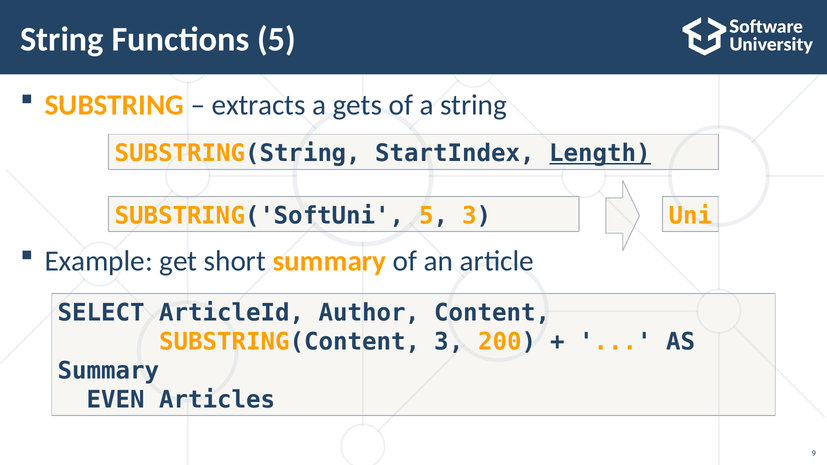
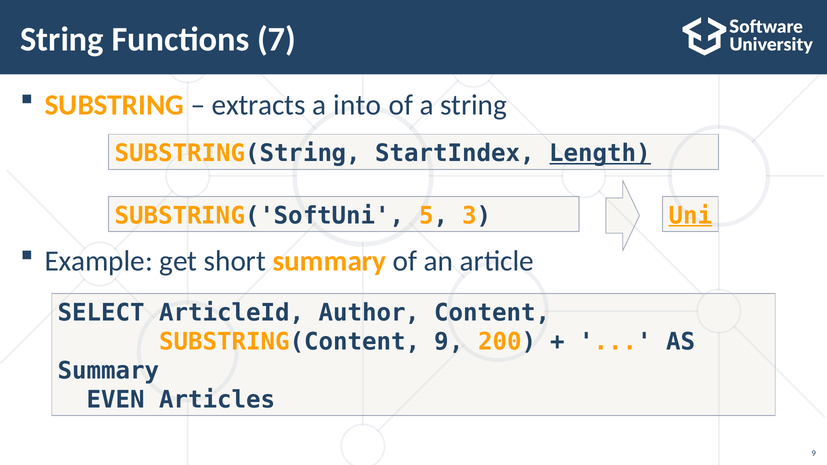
Functions 5: 5 -> 7 (277, 39)
gets: gets -> into (357, 105)
Uni underline: none -> present (690, 216)
SUBSTRING(Content 3: 3 -> 9 (449, 342)
